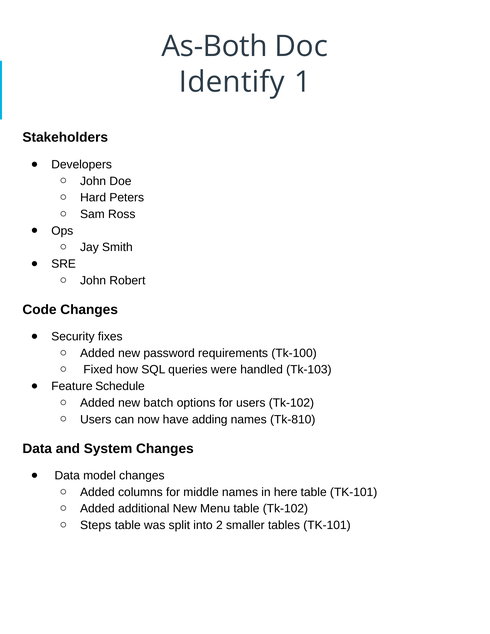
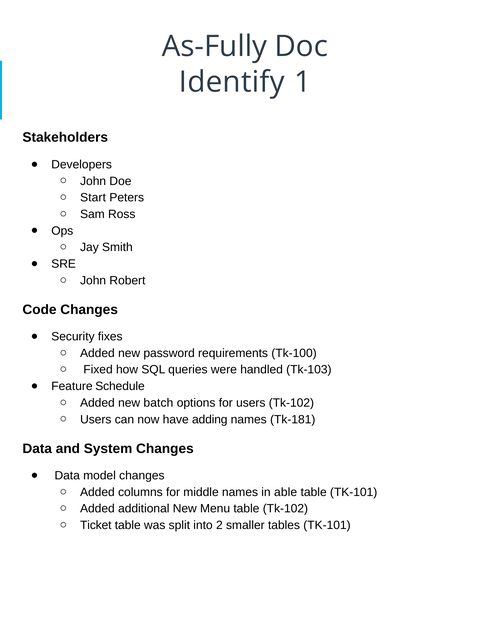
As-Both: As-Both -> As-Fully (214, 46)
Hard: Hard -> Start (93, 198)
Tk-810: Tk-810 -> Tk-181 (293, 419)
here: here -> able (286, 492)
Steps: Steps -> Ticket (96, 525)
